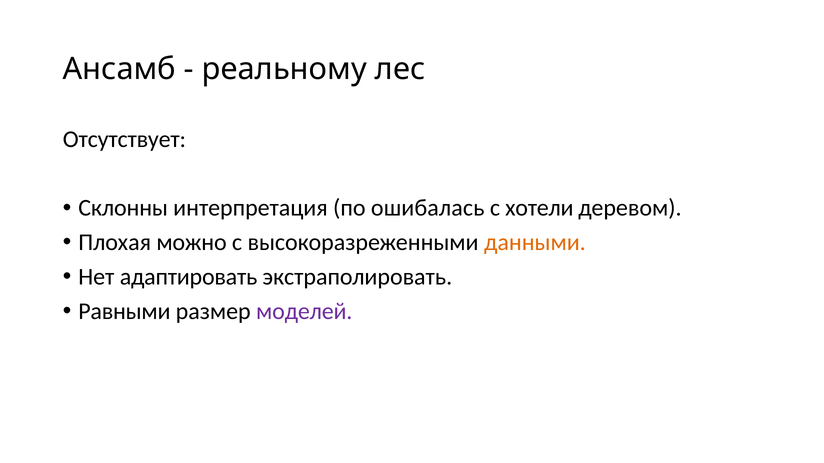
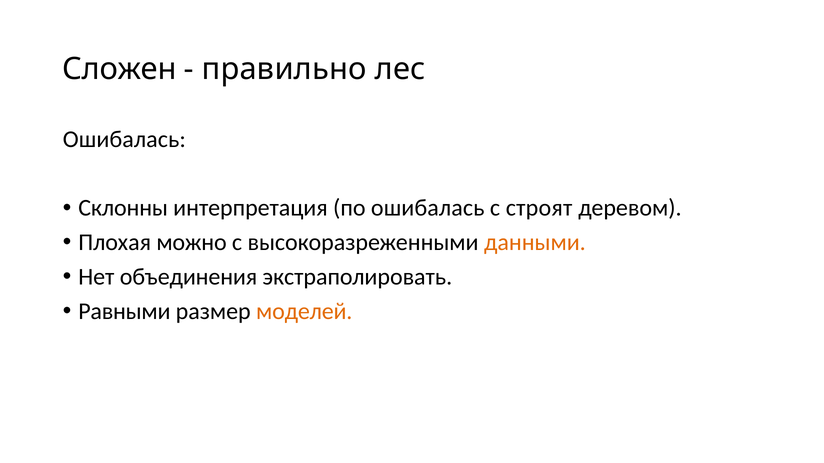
Ансамб: Ансамб -> Сложен (119, 69)
реальному: реальному -> правильно (284, 69)
Отсутствует: Отсутствует -> Ошибалась (124, 139)
хотели: хотели -> строят (539, 208)
адаптировать: адаптировать -> объединения (189, 277)
моделей colour: purple -> orange (304, 312)
